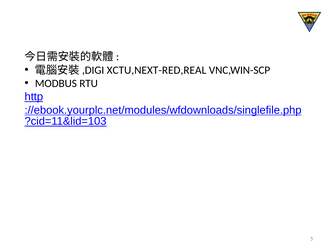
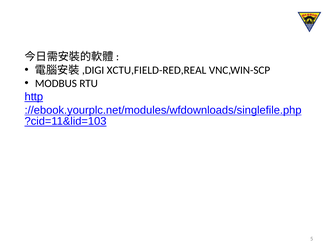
XCTU,NEXT-RED,REAL: XCTU,NEXT-RED,REAL -> XCTU,FIELD-RED,REAL (157, 70)
